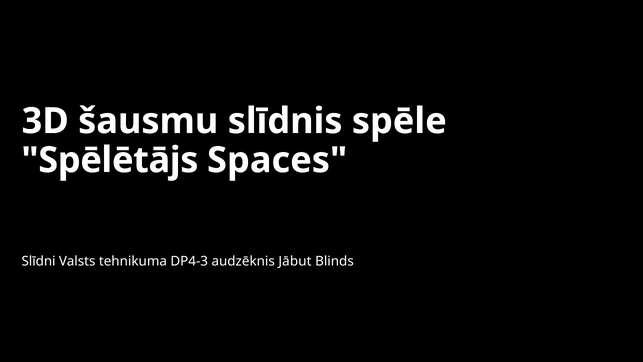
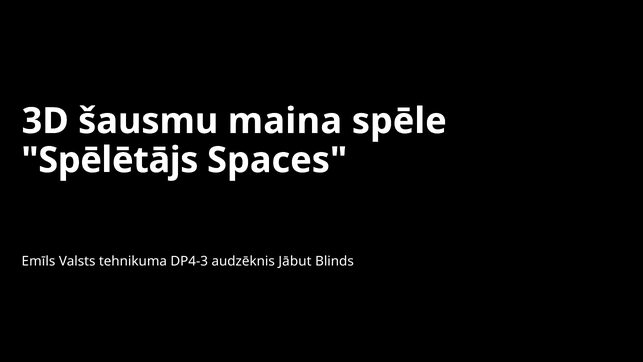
slīdnis: slīdnis -> maina (285, 121)
Slīdni: Slīdni -> Emīls (38, 261)
